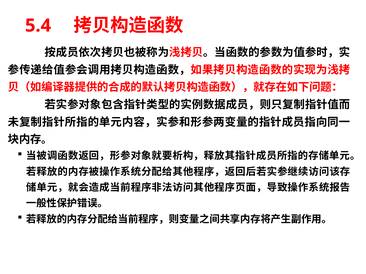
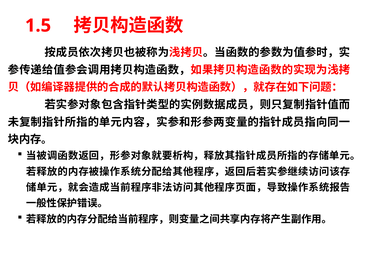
5.4: 5.4 -> 1.5 (38, 26)
